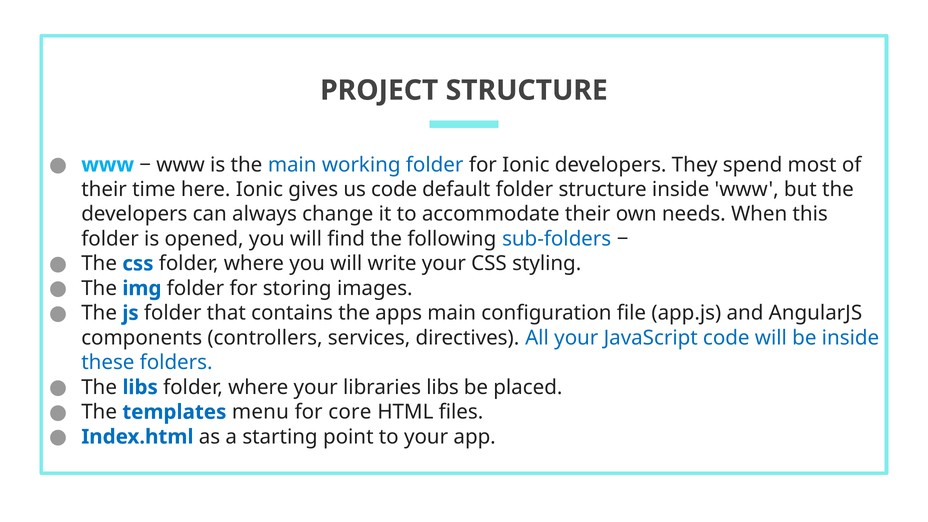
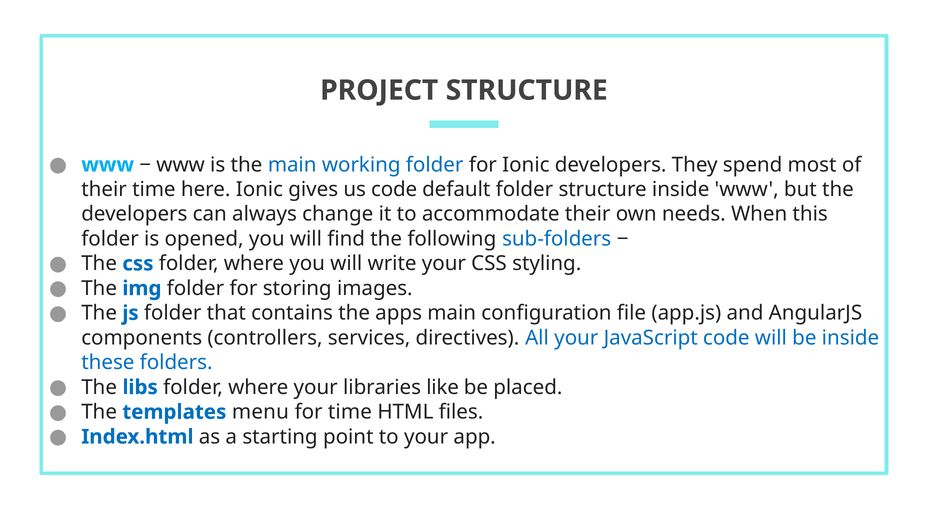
libraries libs: libs -> like (443, 387)
for core: core -> time (350, 412)
